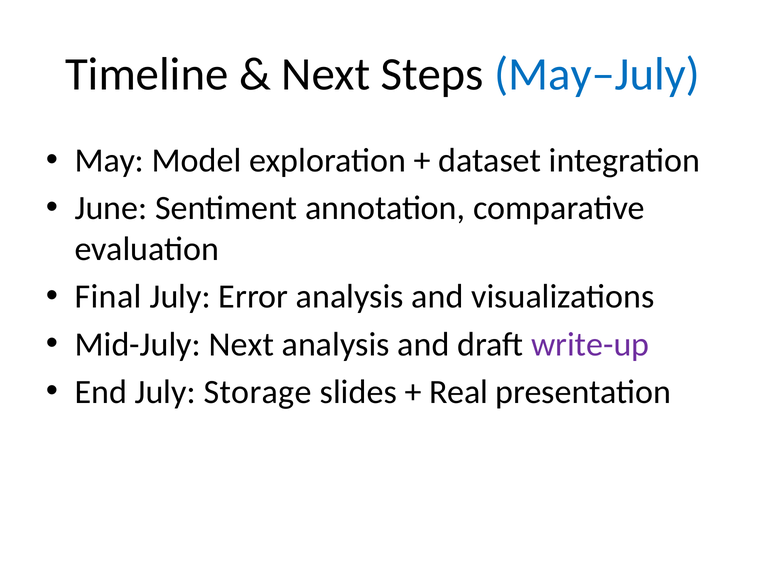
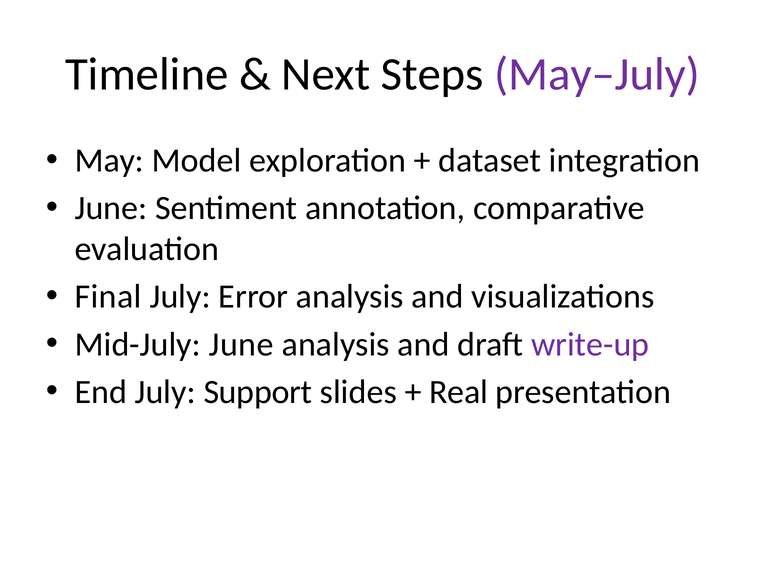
May–July colour: blue -> purple (597, 74)
Mid-July Next: Next -> June (241, 345)
Storage: Storage -> Support (258, 392)
